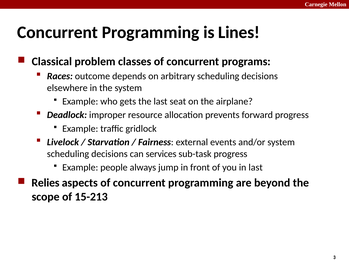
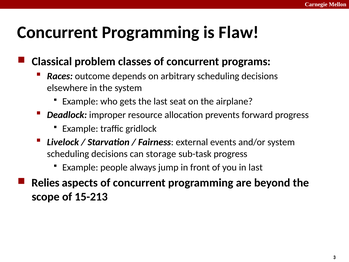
Lines: Lines -> Flaw (239, 32)
services: services -> storage (161, 154)
